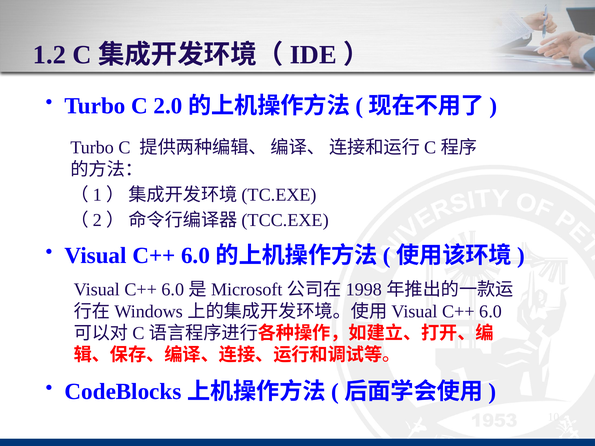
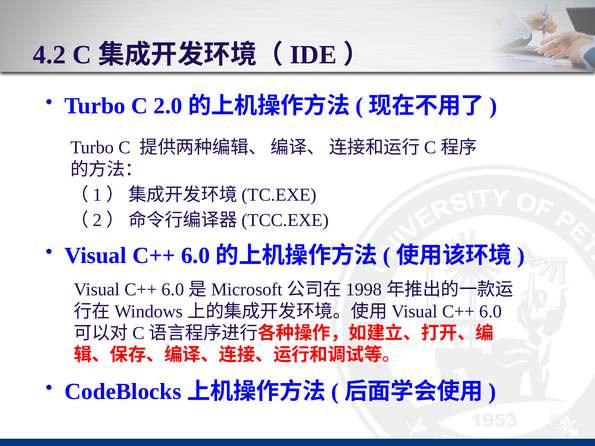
1.2: 1.2 -> 4.2 (49, 55)
